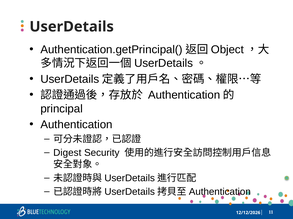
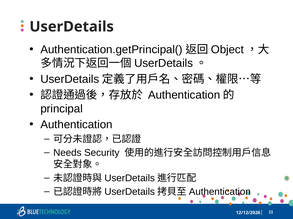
Digest: Digest -> Needs (67, 153)
